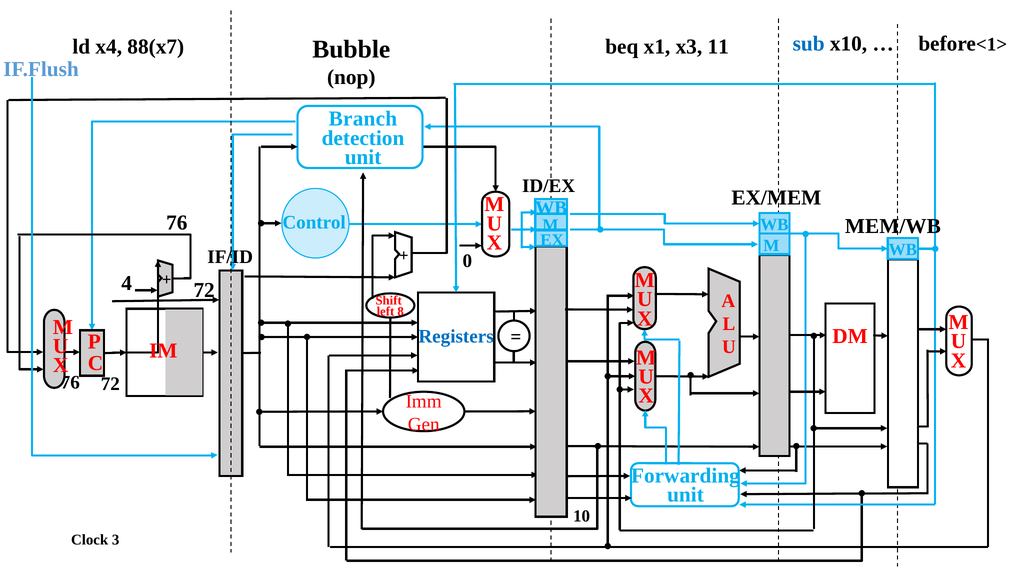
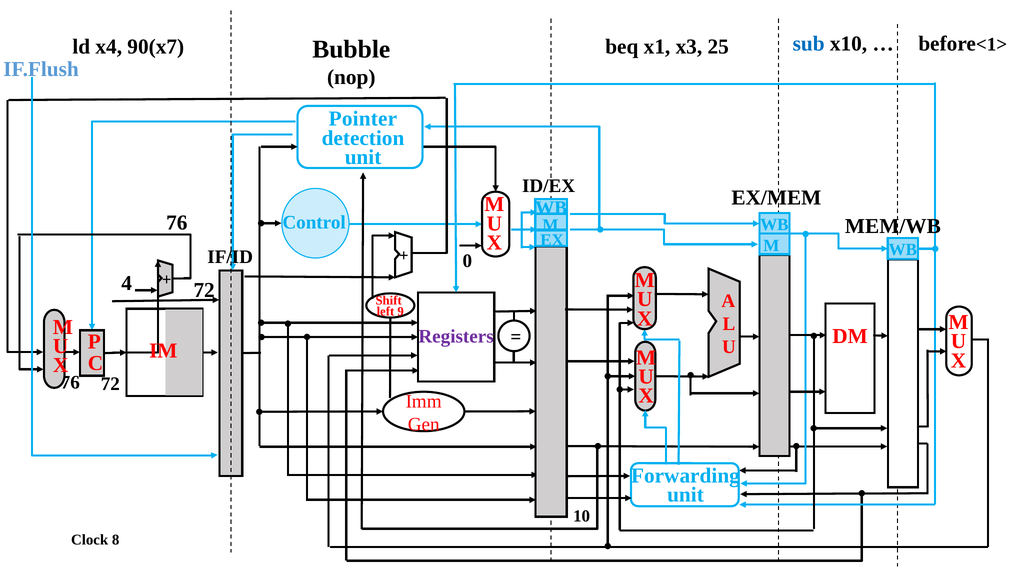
11: 11 -> 25 (718, 47)
88(x7: 88(x7 -> 90(x7 (156, 47)
Branch: Branch -> Pointer (363, 119)
8: 8 -> 9 (401, 312)
Registers colour: blue -> purple (456, 337)
3: 3 -> 8 (116, 540)
